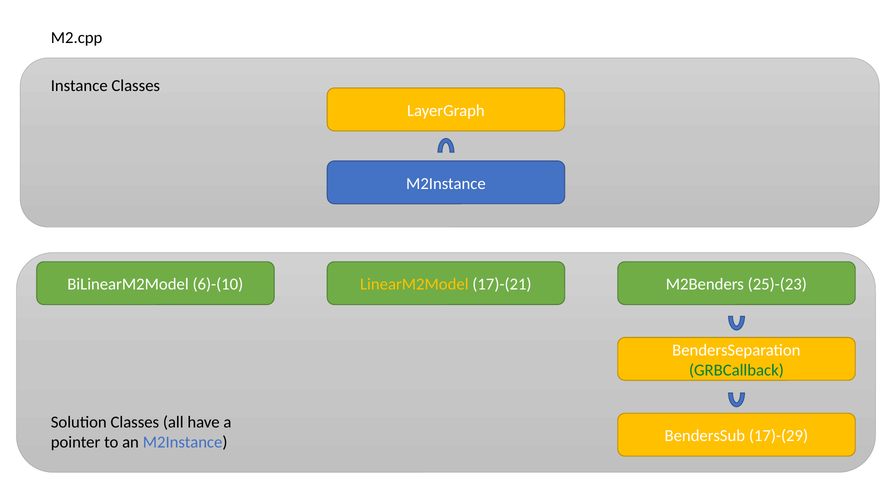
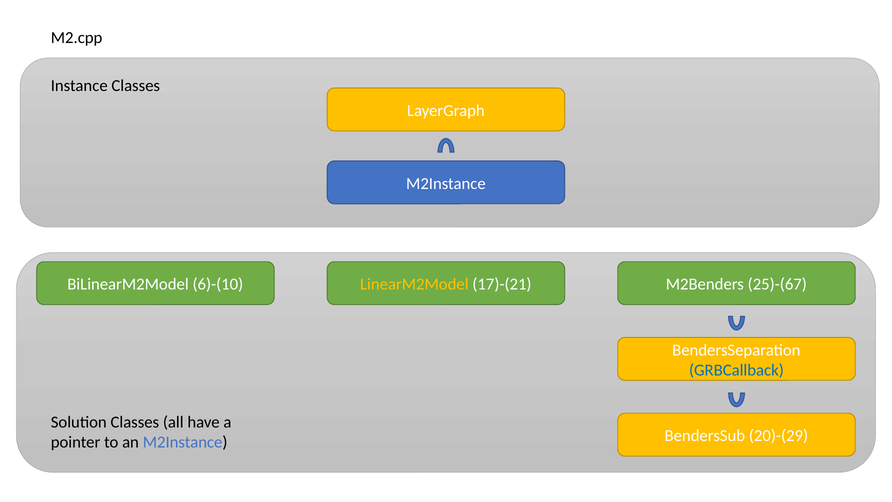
25)-(23: 25)-(23 -> 25)-(67 (777, 284)
GRBCallback colour: green -> blue (736, 370)
17)-(29: 17)-(29 -> 20)-(29 (778, 436)
